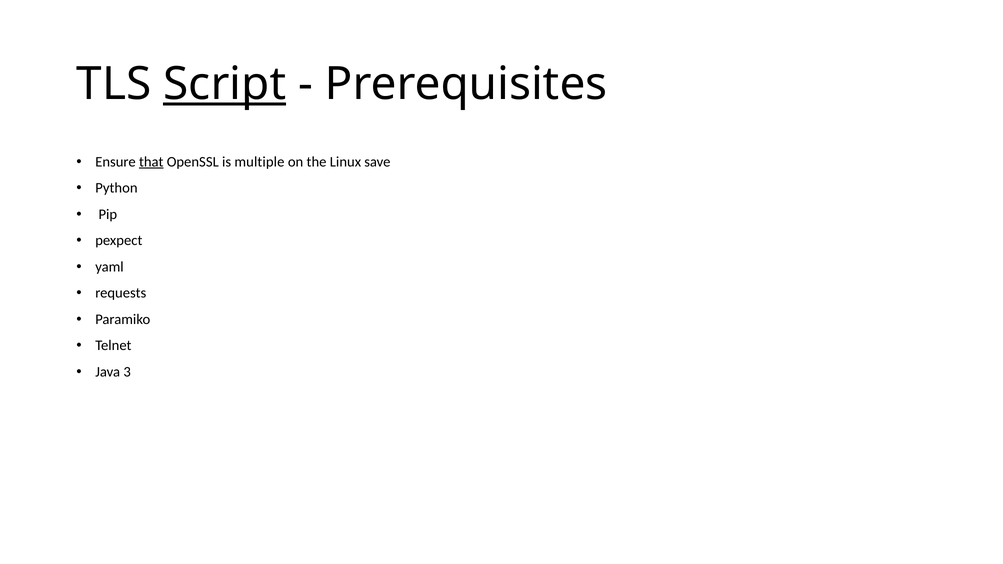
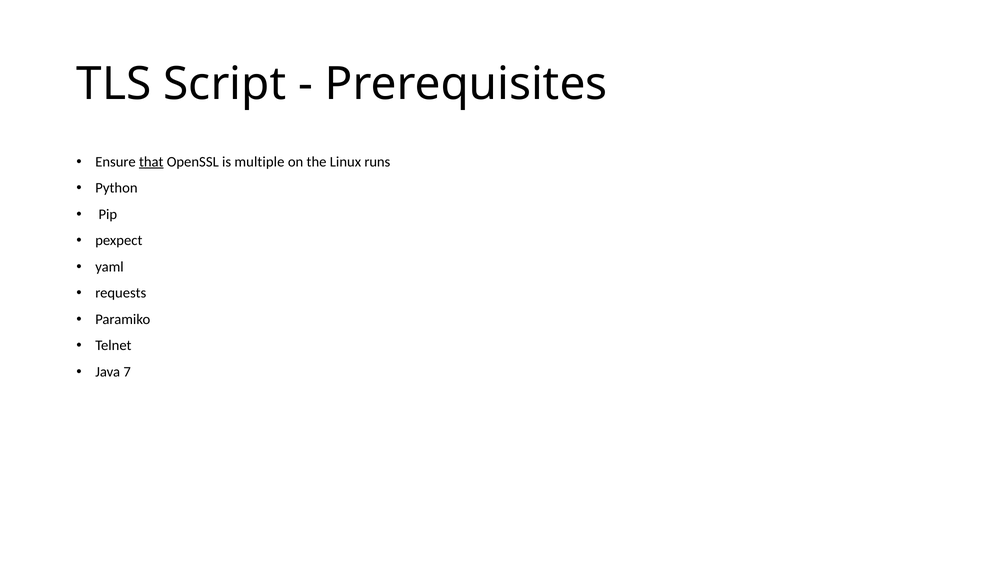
Script underline: present -> none (225, 84)
save: save -> runs (377, 162)
3: 3 -> 7 (127, 372)
